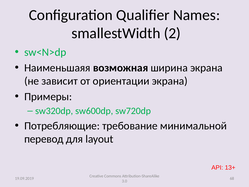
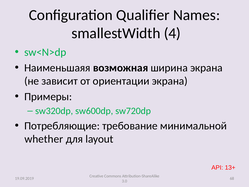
2: 2 -> 4 (172, 33)
перевод: перевод -> whether (44, 139)
